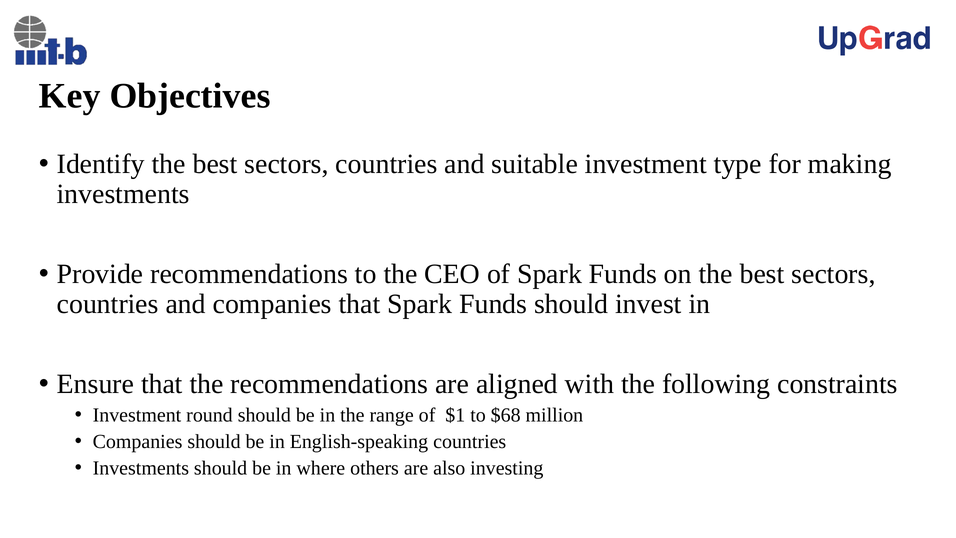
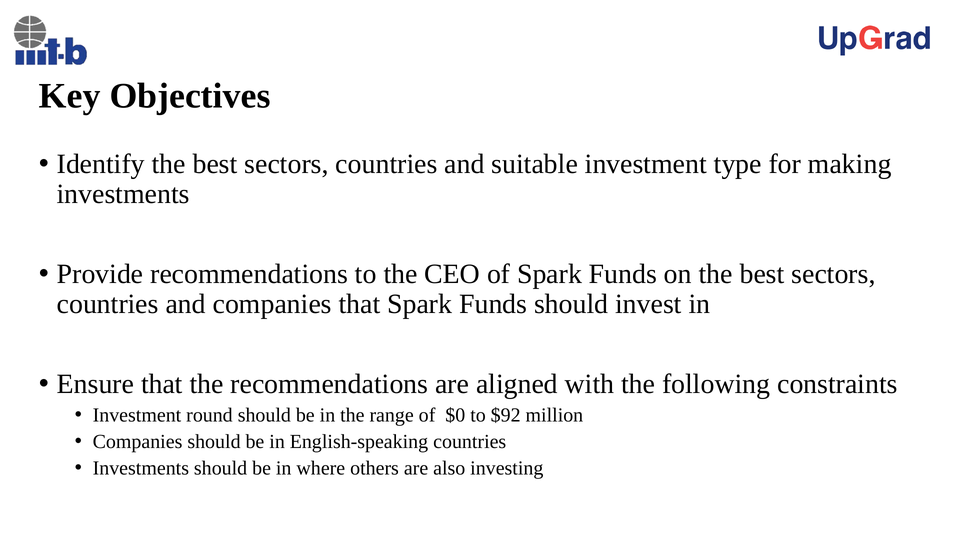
$1: $1 -> $0 (455, 415)
$68: $68 -> $92 (506, 415)
